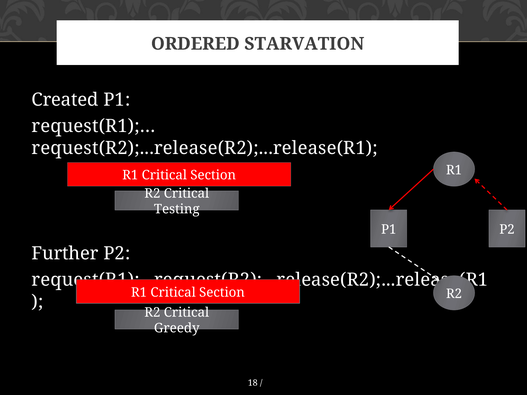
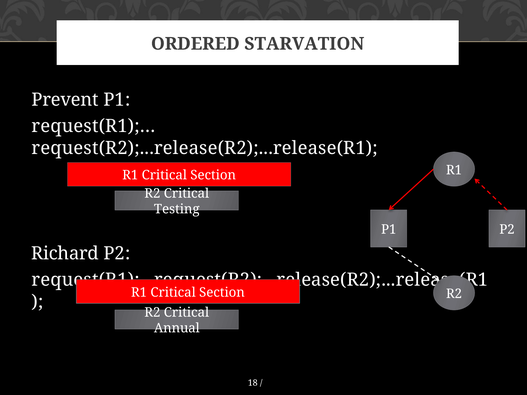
Created: Created -> Prevent (65, 100)
Further: Further -> Richard (65, 254)
Greedy: Greedy -> Annual (177, 328)
